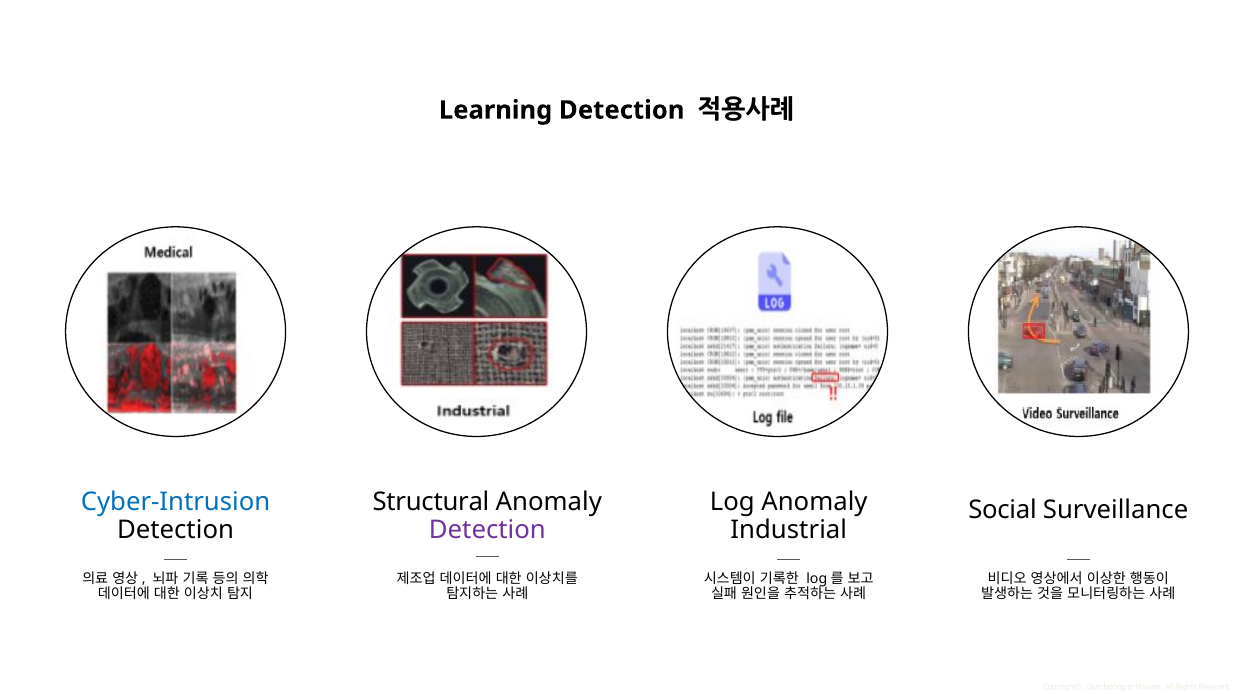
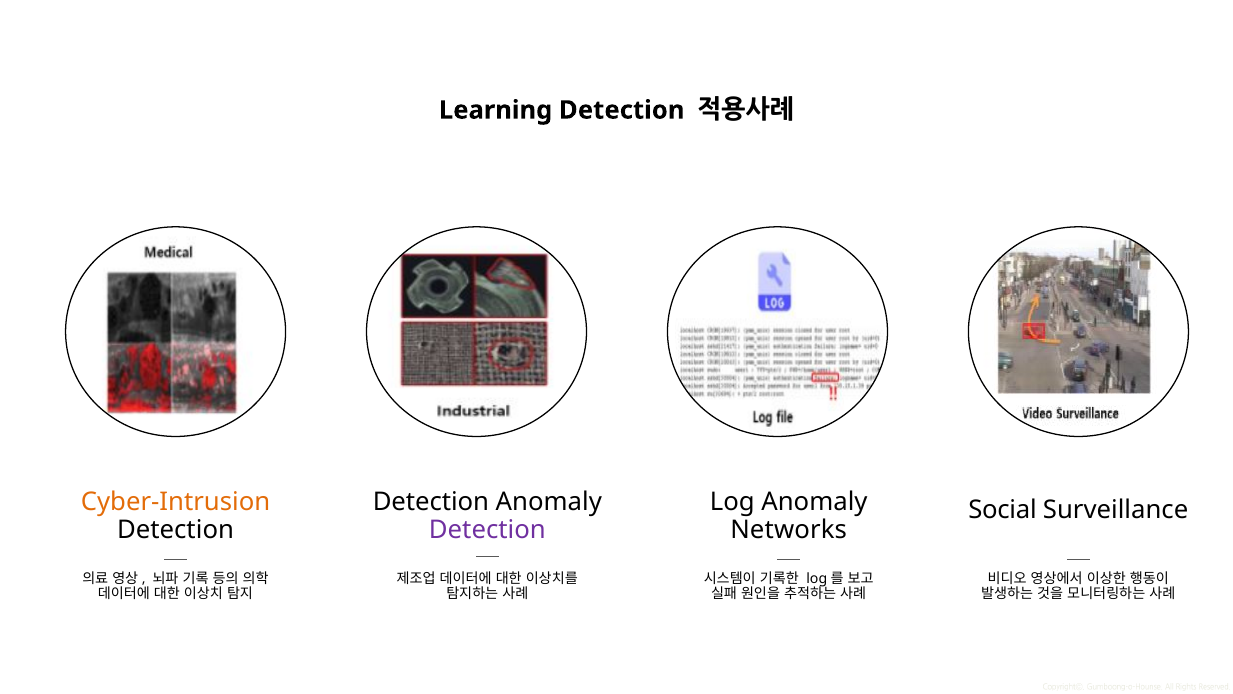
Cyber-Intrusion colour: blue -> orange (176, 502)
Structural: Structural -> Detection (431, 502)
Industrial: Industrial -> Networks (789, 530)
